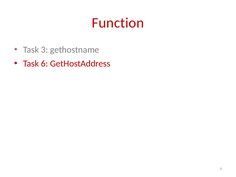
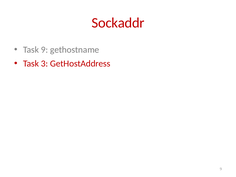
Function: Function -> Sockaddr (118, 23)
Task 3: 3 -> 9 (44, 50)
6: 6 -> 3 (44, 64)
